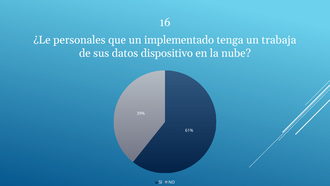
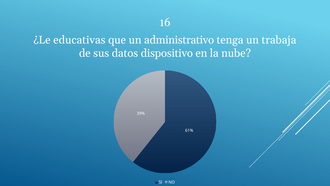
personales: personales -> educativas (79, 40)
implementado: implementado -> administrativo (179, 40)
